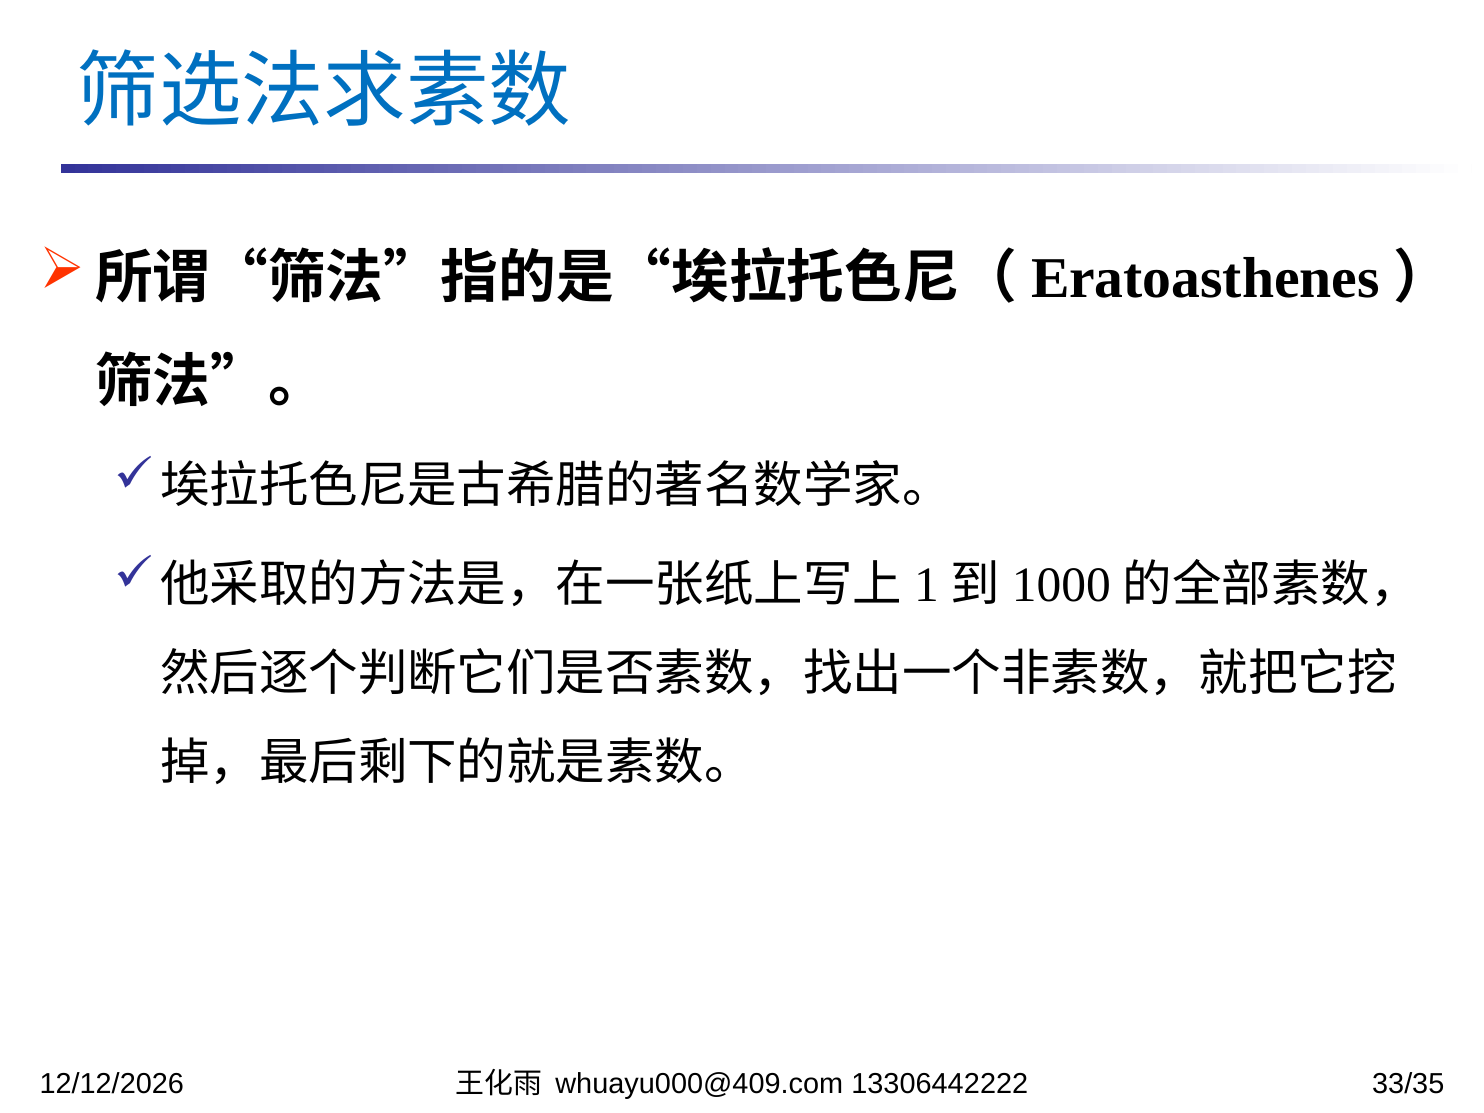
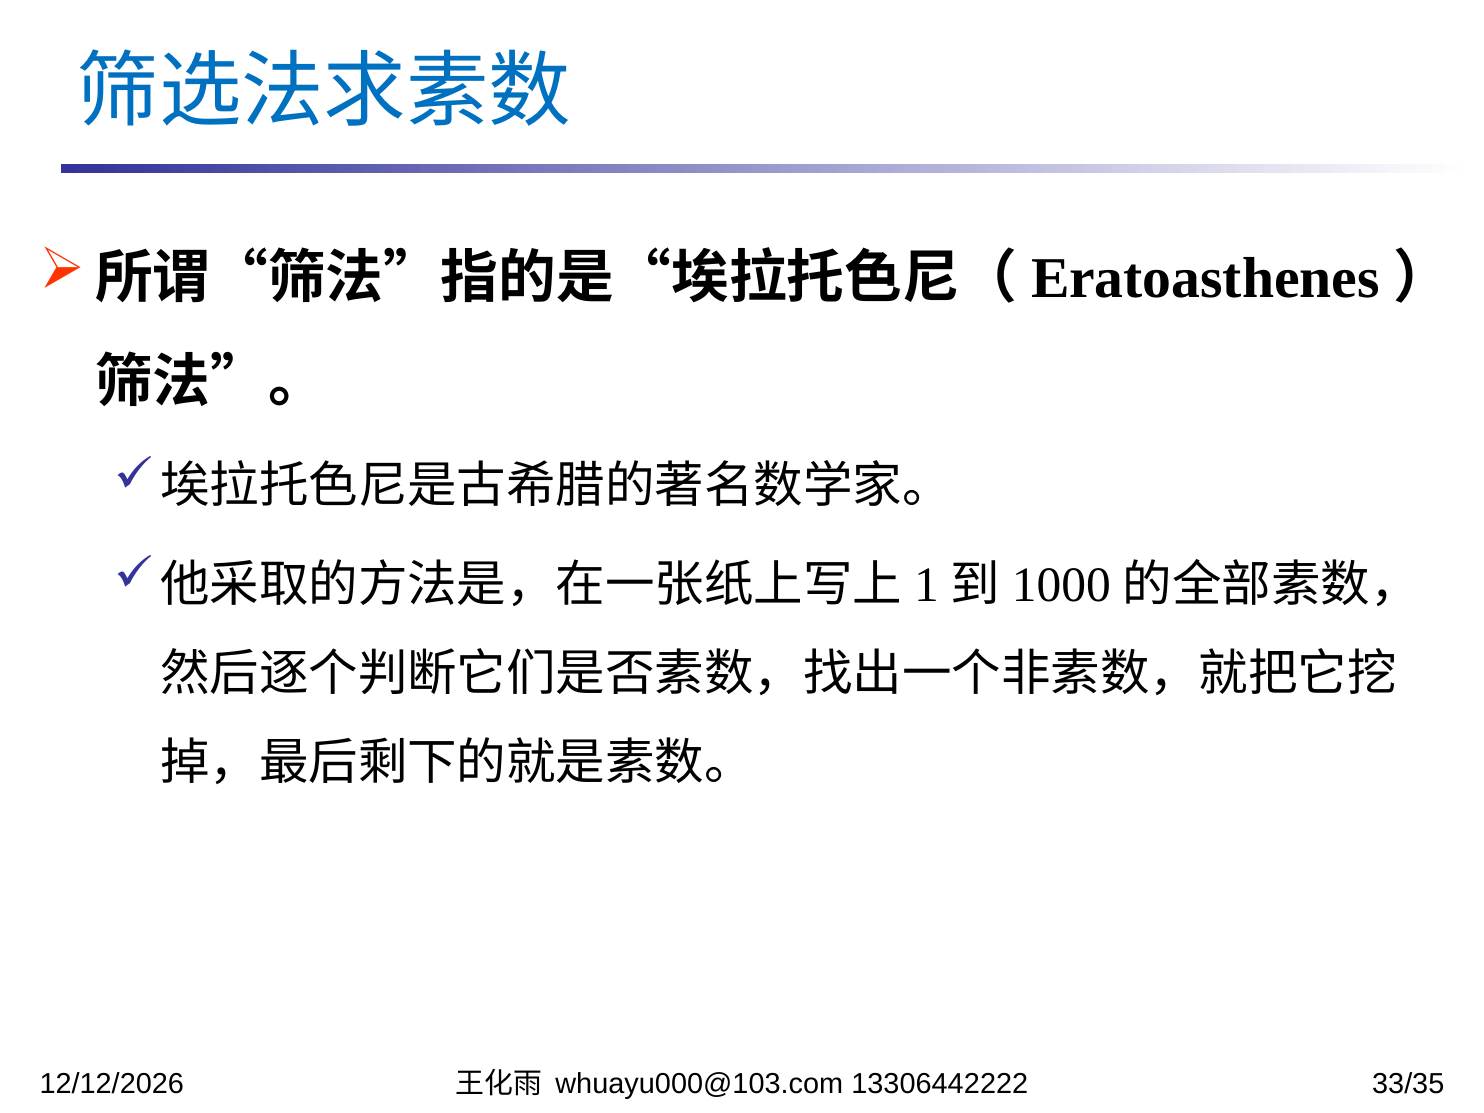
whuayu000@409.com: whuayu000@409.com -> whuayu000@103.com (699, 1084)
